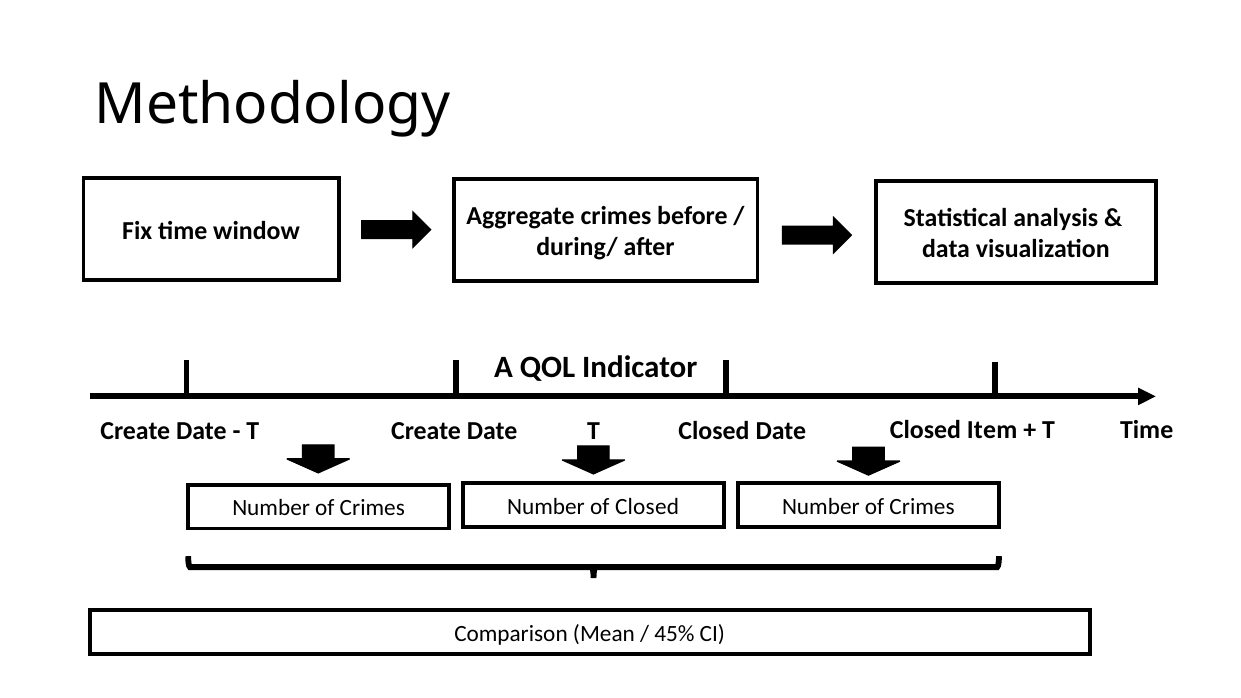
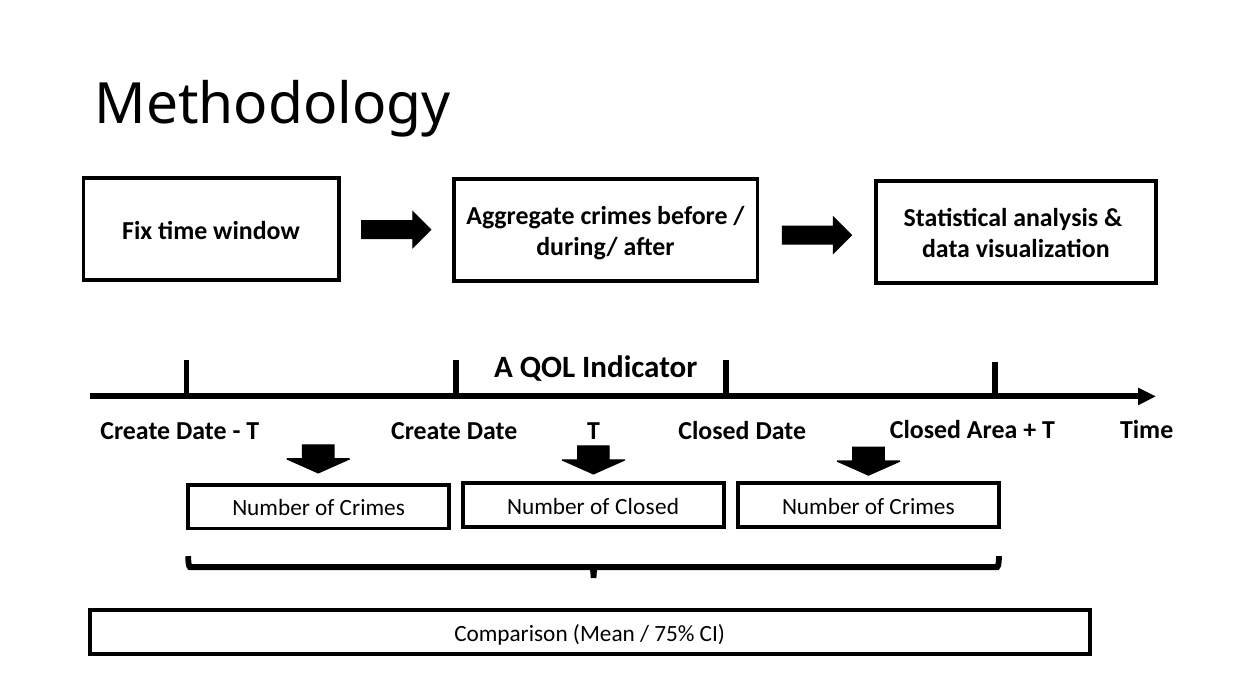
Item: Item -> Area (992, 430)
45%: 45% -> 75% (674, 634)
